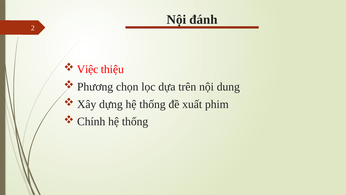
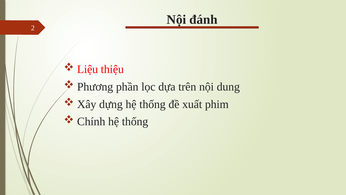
Việc: Việc -> Liệu (88, 69)
chọn: chọn -> phần (127, 87)
